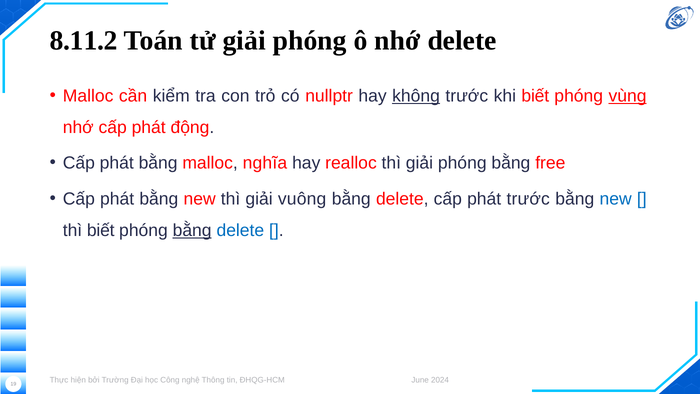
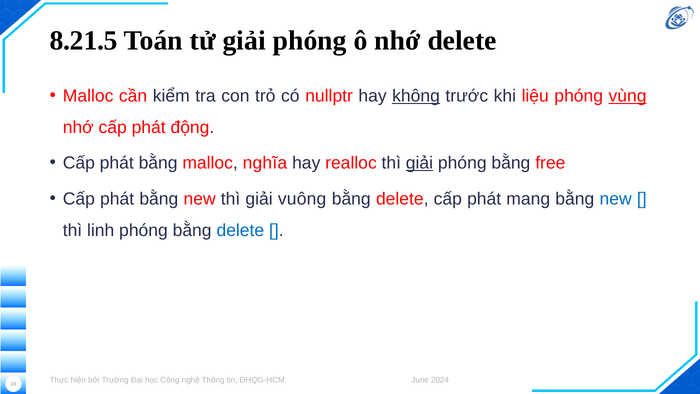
8.11.2: 8.11.2 -> 8.21.5 (84, 41)
khi biết: biết -> liệu (535, 96)
giải underline: none -> present (419, 163)
phát trước: trước -> mang (528, 199)
thì biết: biết -> linh (101, 230)
bằng underline: present -> none (192, 230)
